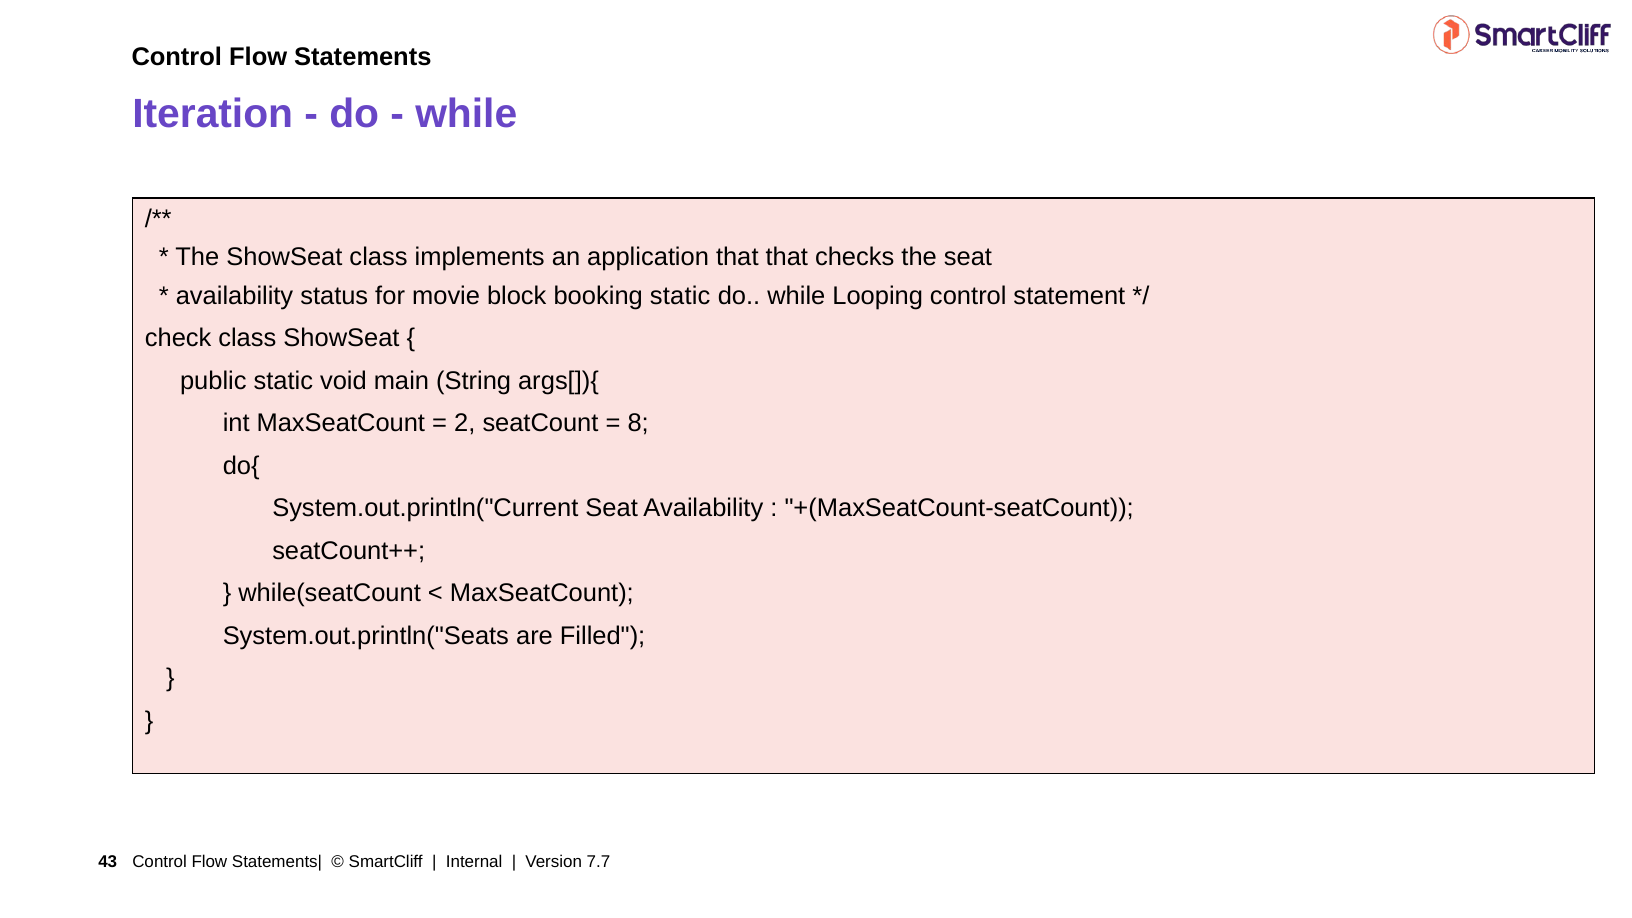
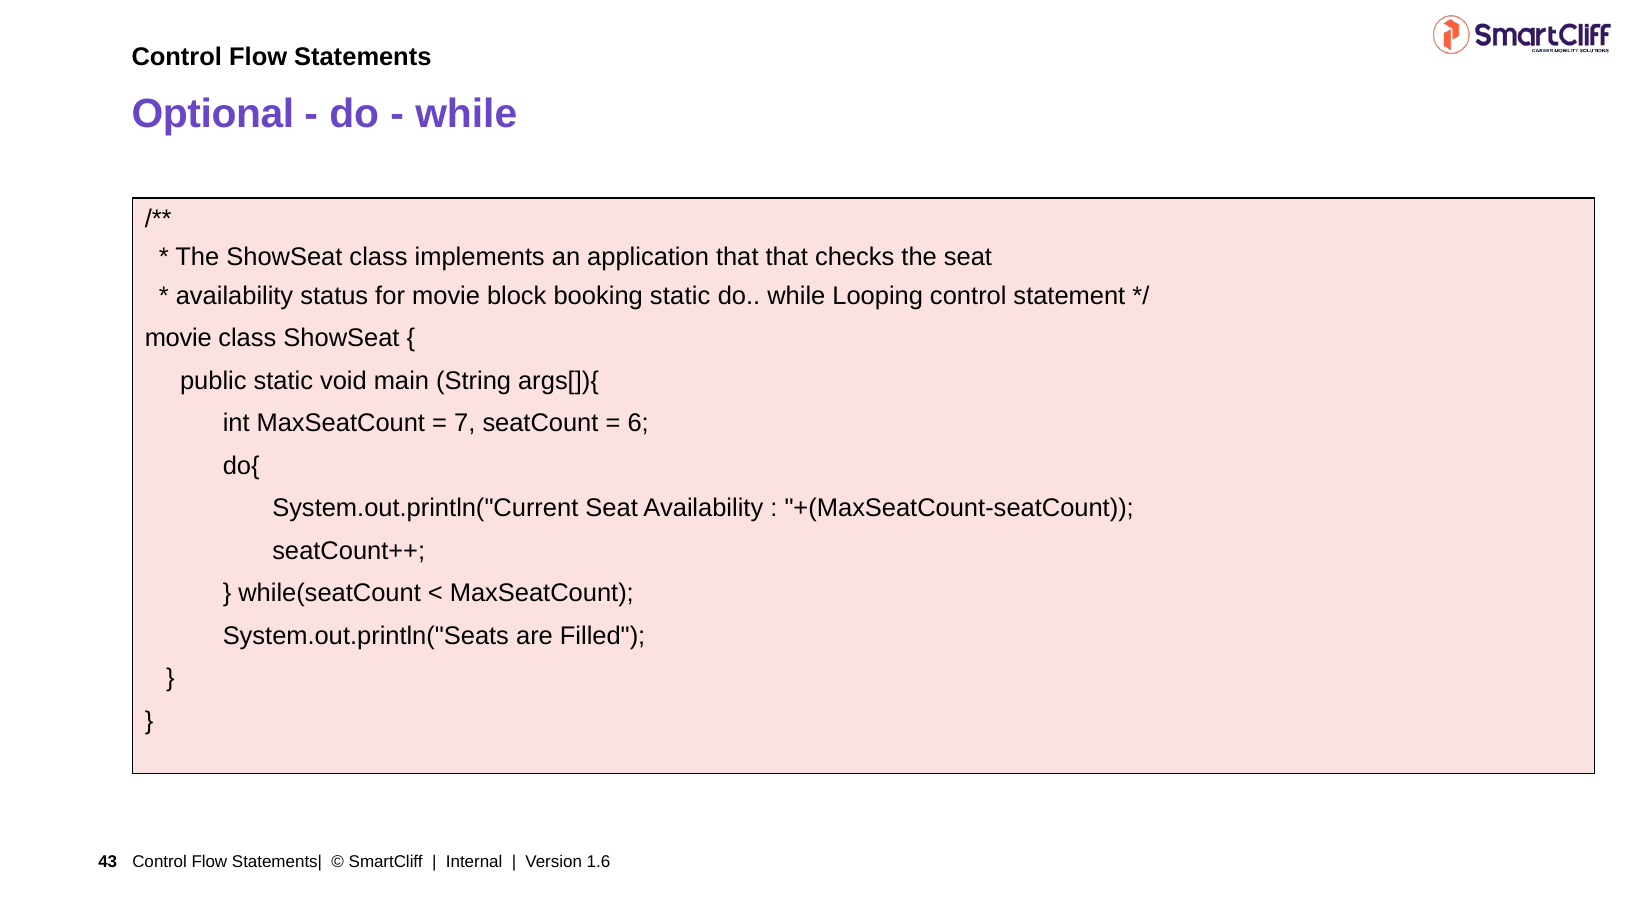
Iteration: Iteration -> Optional (213, 114)
check: check -> movie (178, 338)
2: 2 -> 7 (465, 423)
8: 8 -> 6 (638, 423)
7.7: 7.7 -> 1.6 (599, 862)
